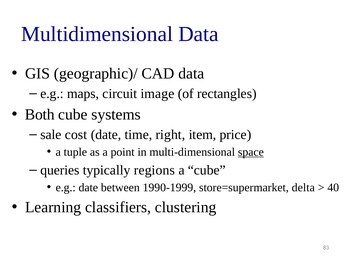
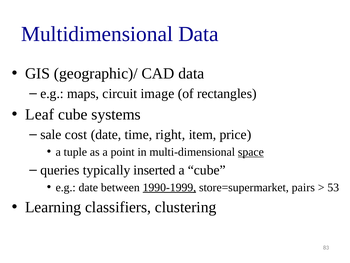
Both: Both -> Leaf (40, 114)
regions: regions -> inserted (155, 170)
1990-1999 underline: none -> present (169, 187)
delta: delta -> pairs (303, 187)
40: 40 -> 53 (333, 187)
